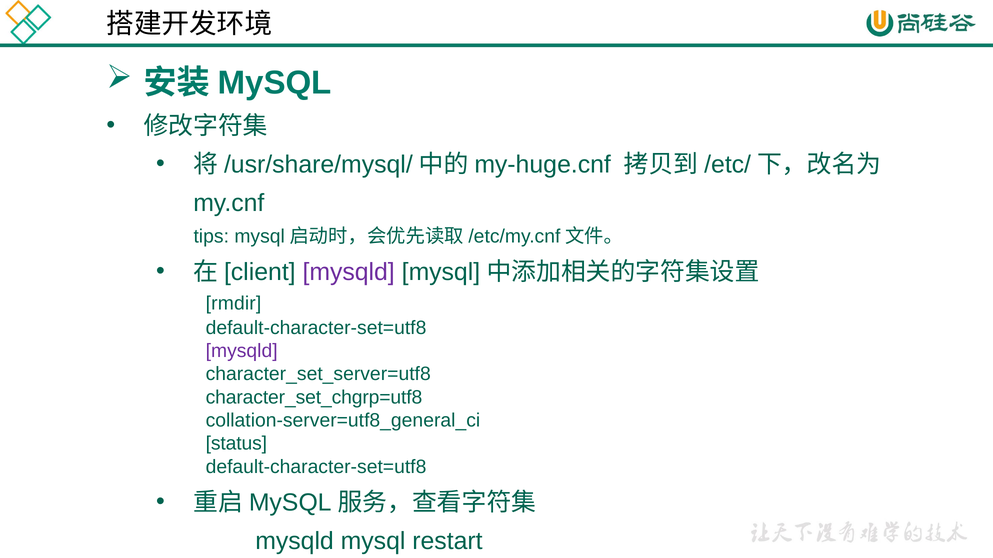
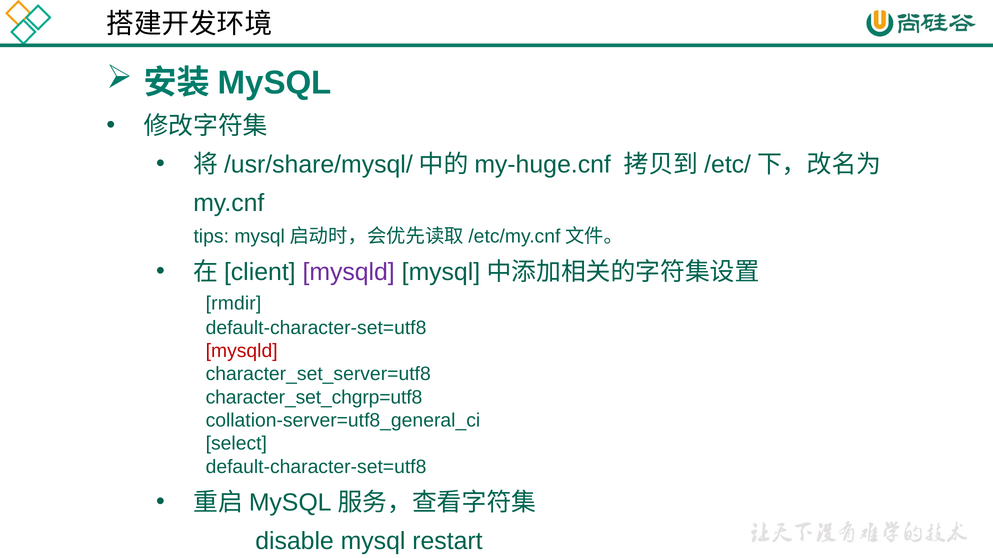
mysqld colour: purple -> red (242, 351)
status: status -> select (236, 444)
mysqld: mysqld -> disable (295, 542)
